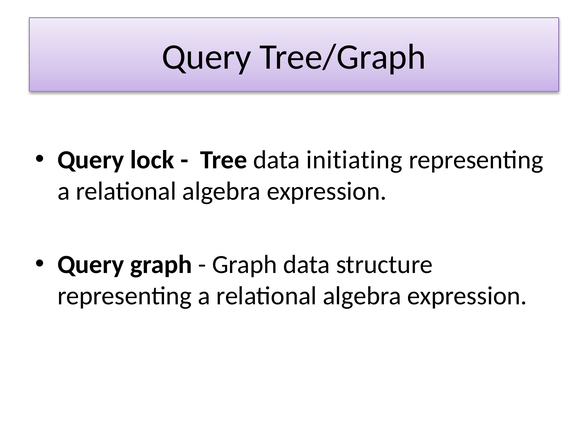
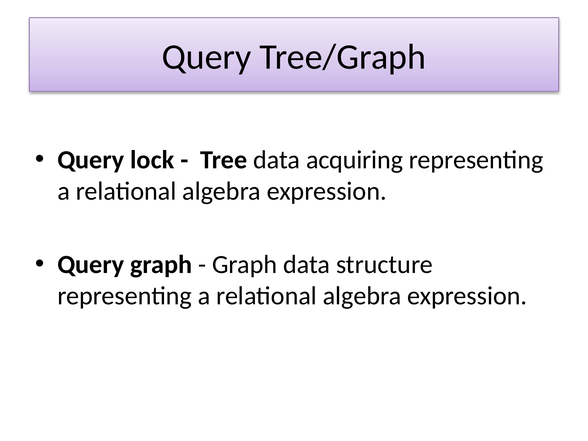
initiating: initiating -> acquiring (354, 160)
